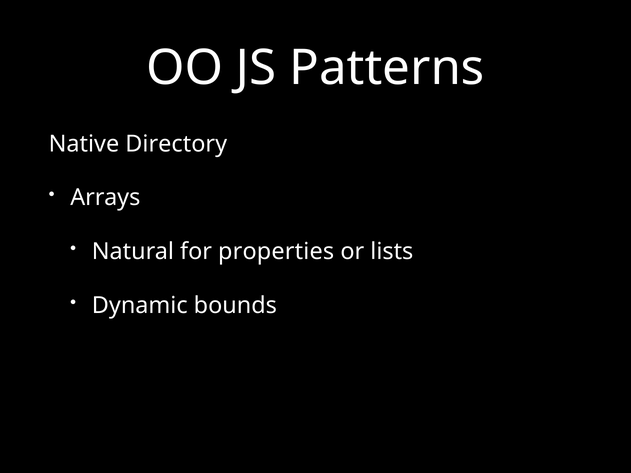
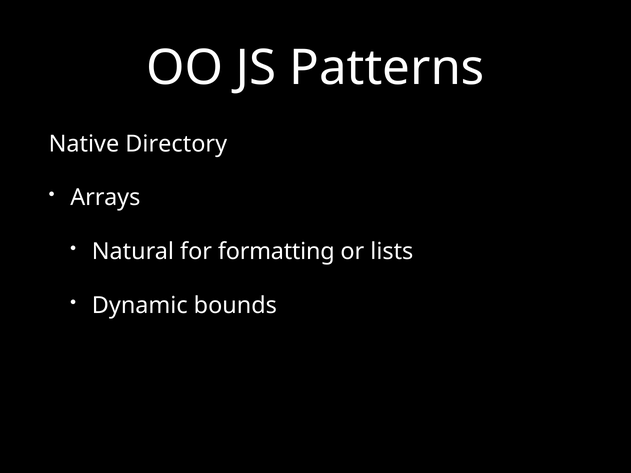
properties: properties -> formatting (276, 252)
